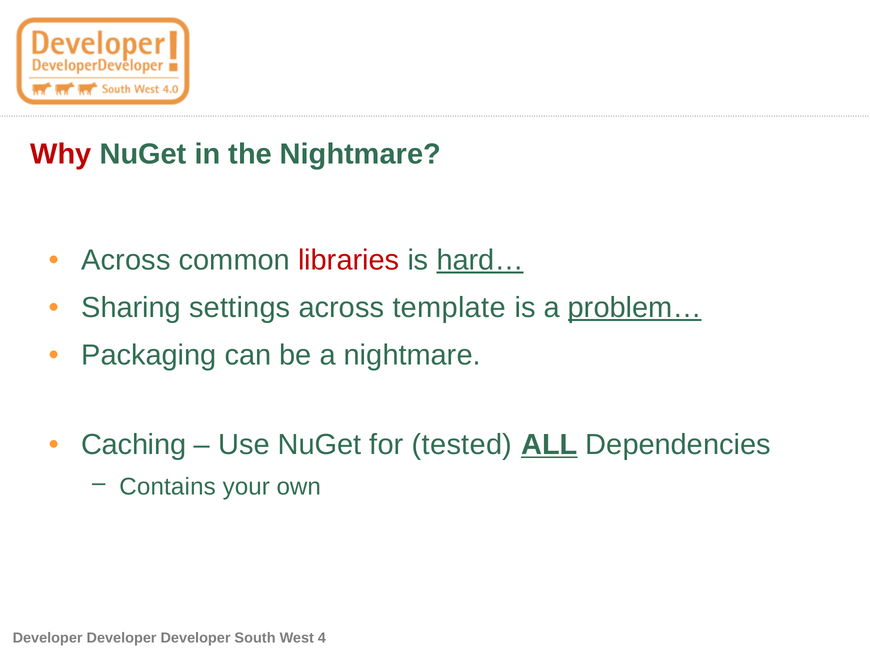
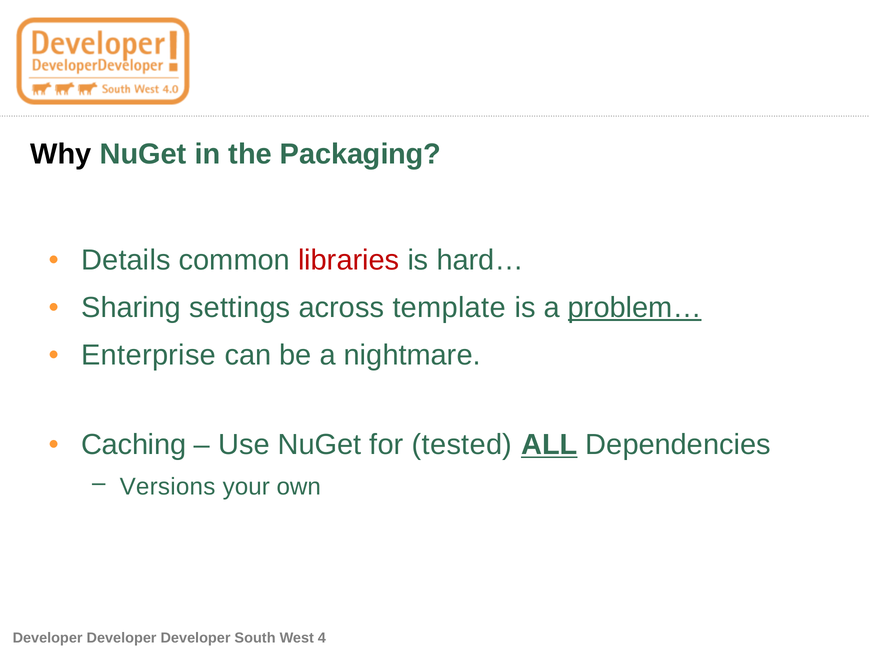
Why colour: red -> black (61, 154)
the Nightmare: Nightmare -> Packaging (361, 154)
Across: Across -> Details (126, 260)
hard… underline: present -> none (480, 260)
Packaging: Packaging -> Enterprise (149, 355)
Contains: Contains -> Versions (168, 486)
